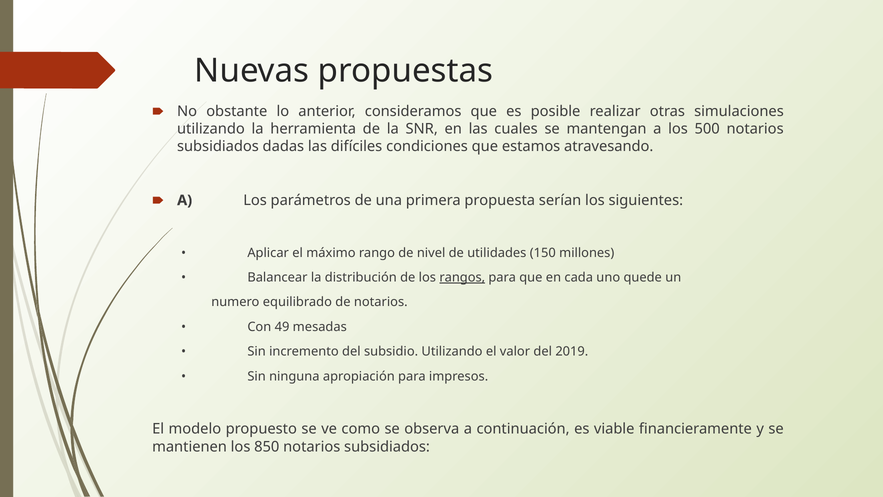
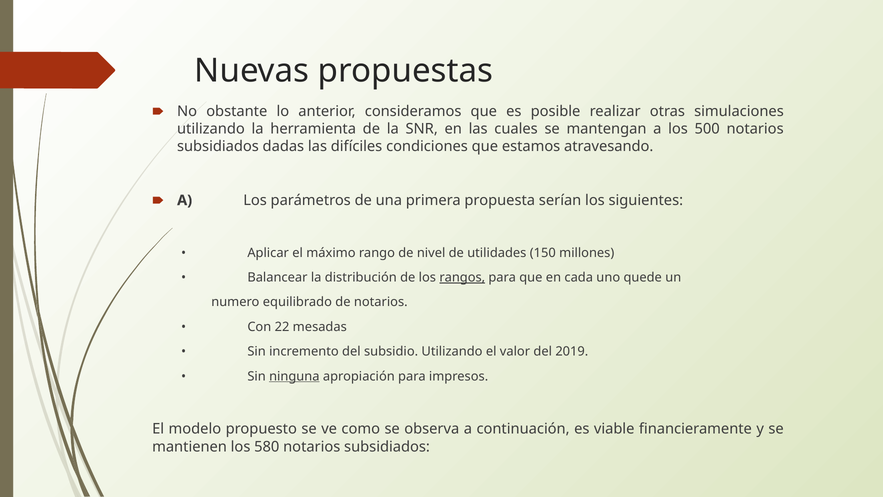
49: 49 -> 22 (282, 327)
ninguna underline: none -> present (294, 376)
850: 850 -> 580 (267, 446)
